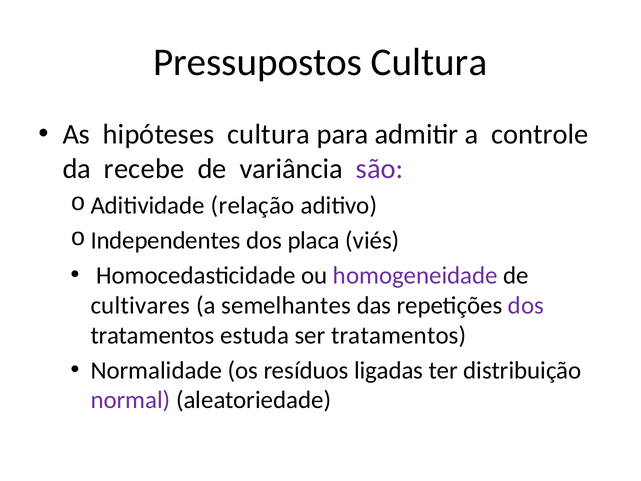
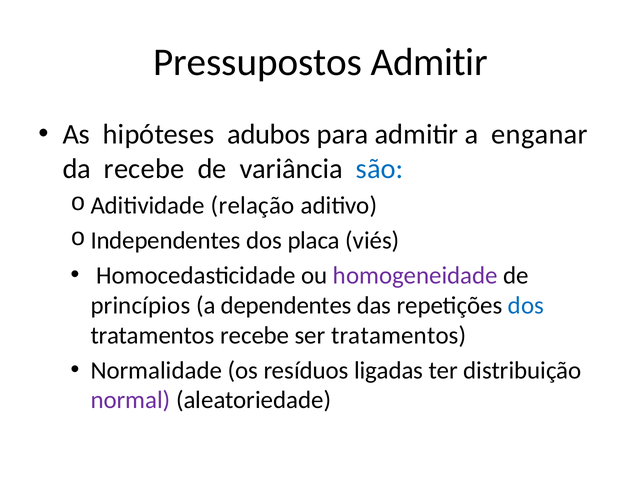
Pressupostos Cultura: Cultura -> Admitir (429, 62)
hipóteses cultura: cultura -> adubos (269, 134)
controle: controle -> enganar (540, 134)
são colour: purple -> blue (380, 169)
cultivares: cultivares -> princípios (140, 305)
semelhantes: semelhantes -> dependentes (286, 305)
dos colour: purple -> blue (526, 305)
tratamentos estuda: estuda -> recebe (255, 335)
